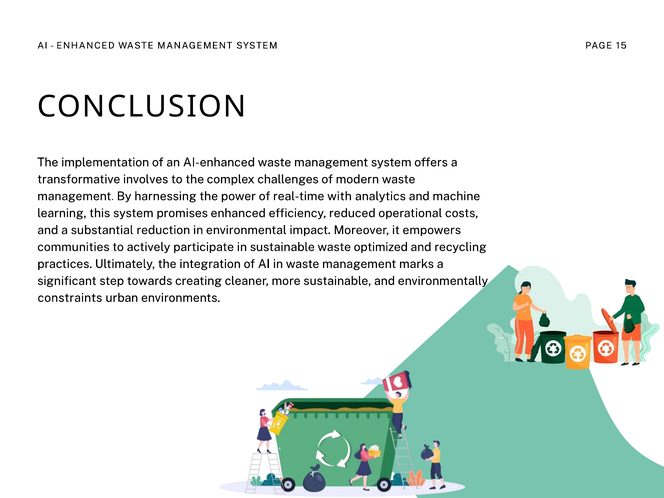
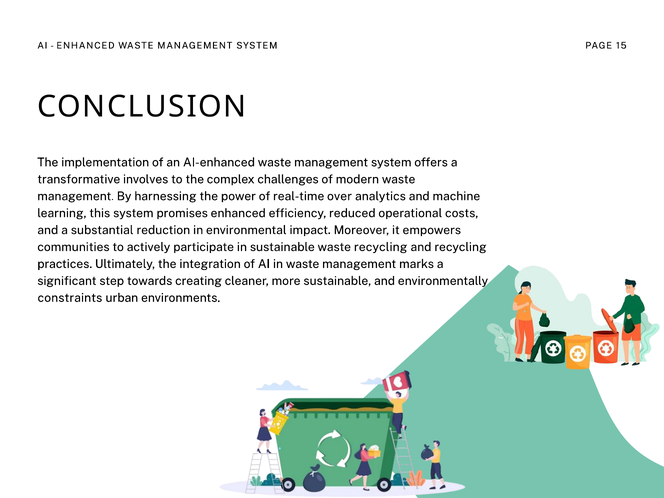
with: with -> over (339, 196)
waste optimized: optimized -> recycling (381, 247)
